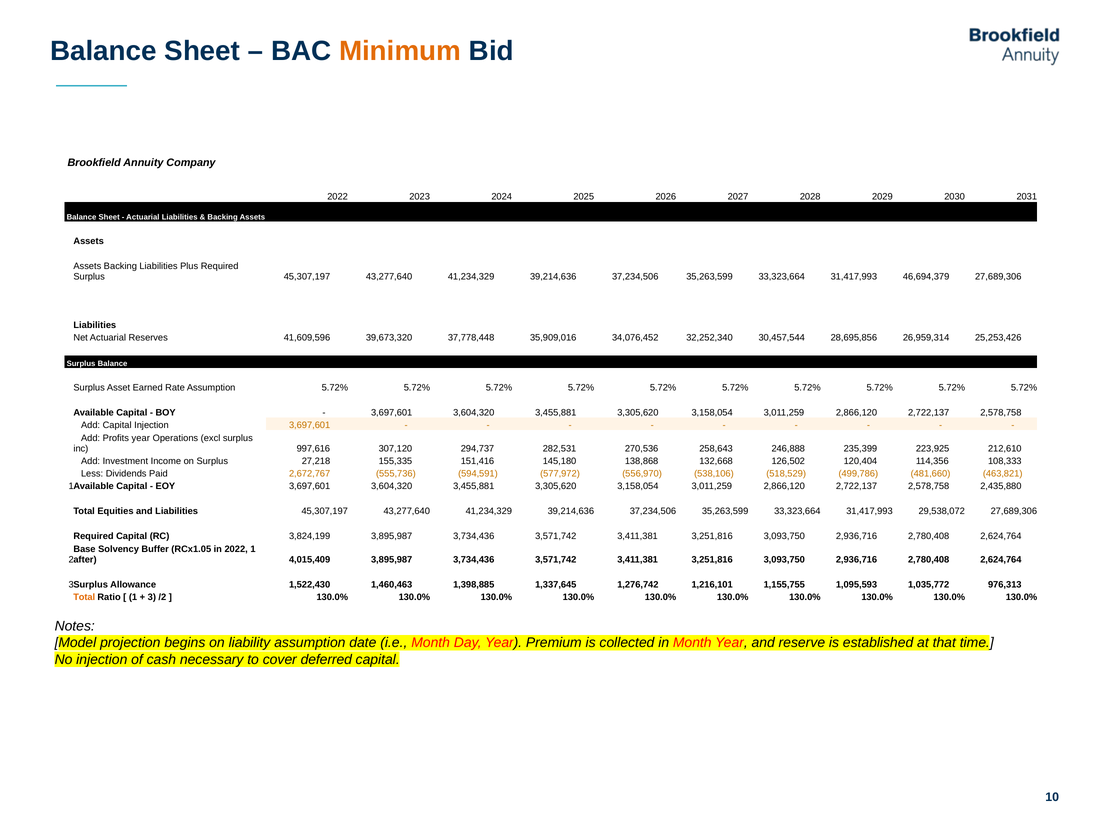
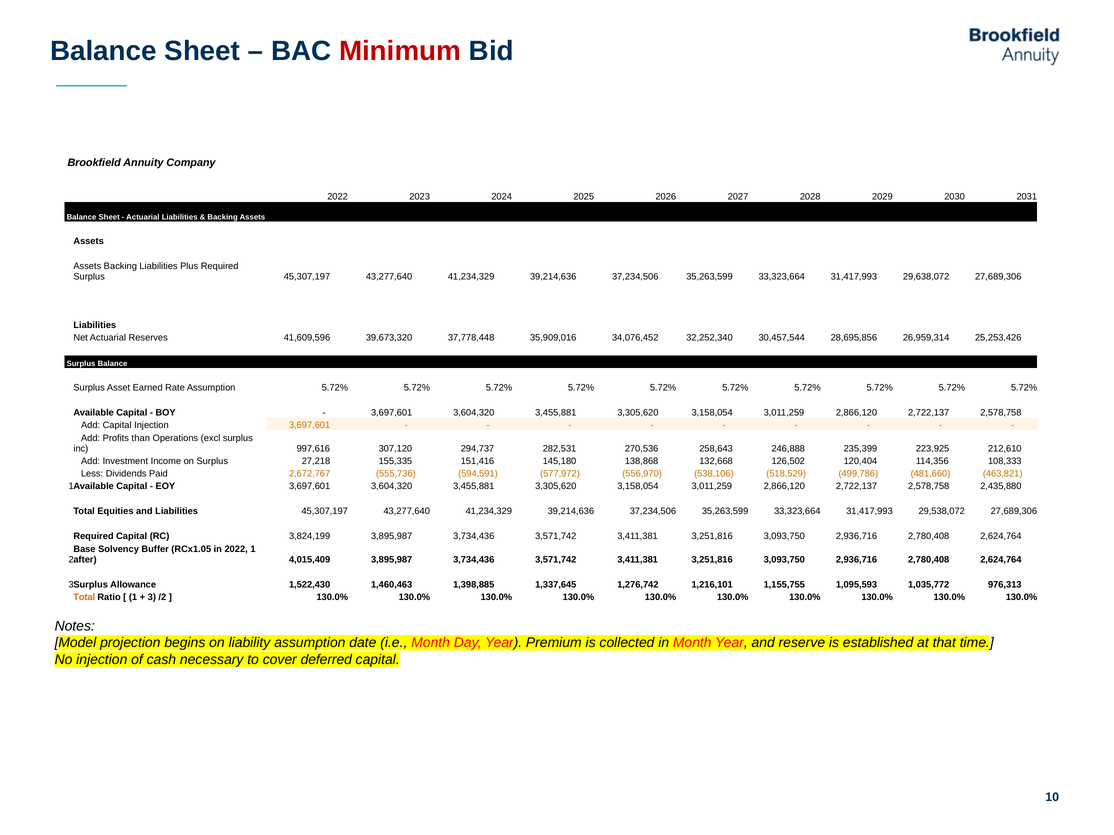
Minimum colour: orange -> red (400, 51)
46,694,379: 46,694,379 -> 29,638,072 (926, 277)
Profits year: year -> than (141, 439)
